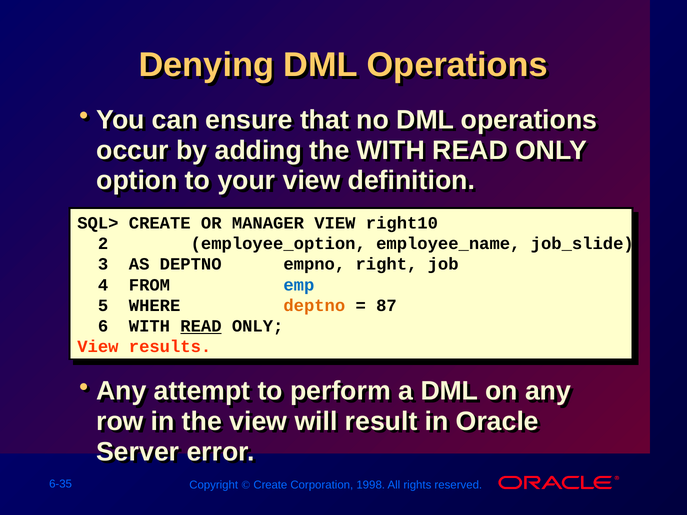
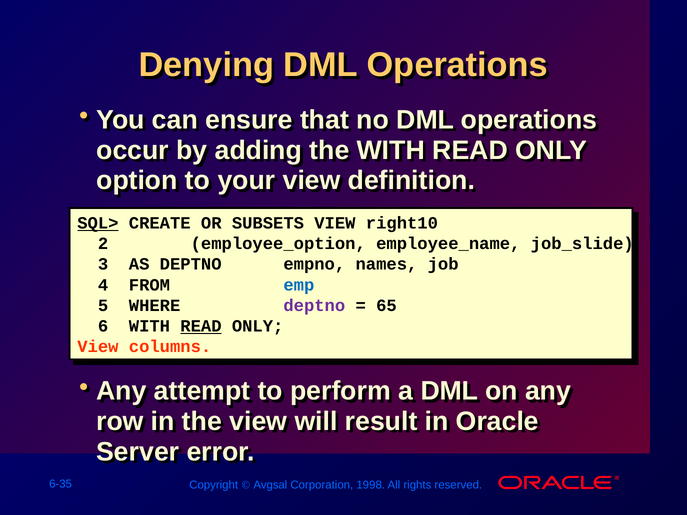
SQL> underline: none -> present (98, 223)
MANAGER: MANAGER -> SUBSETS (268, 223)
right: right -> names (386, 264)
deptno colour: orange -> purple (314, 306)
87: 87 -> 65 (386, 306)
results: results -> columns (170, 347)
Create: Create -> Avgsal (270, 485)
